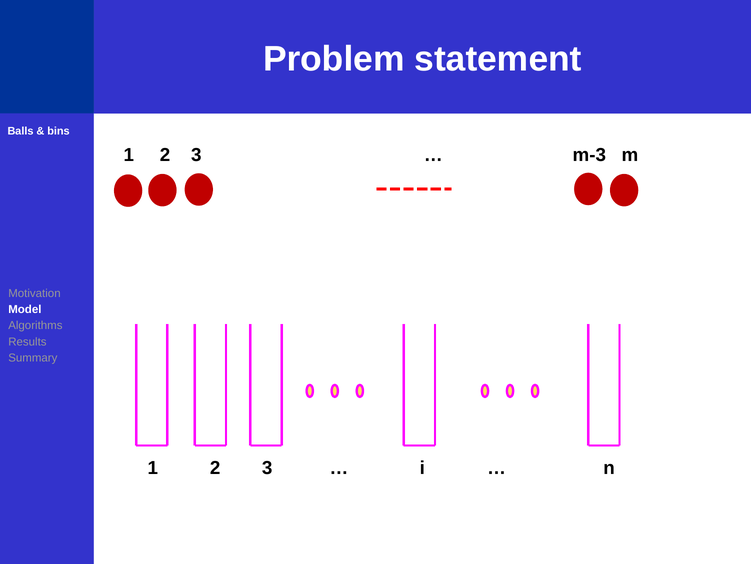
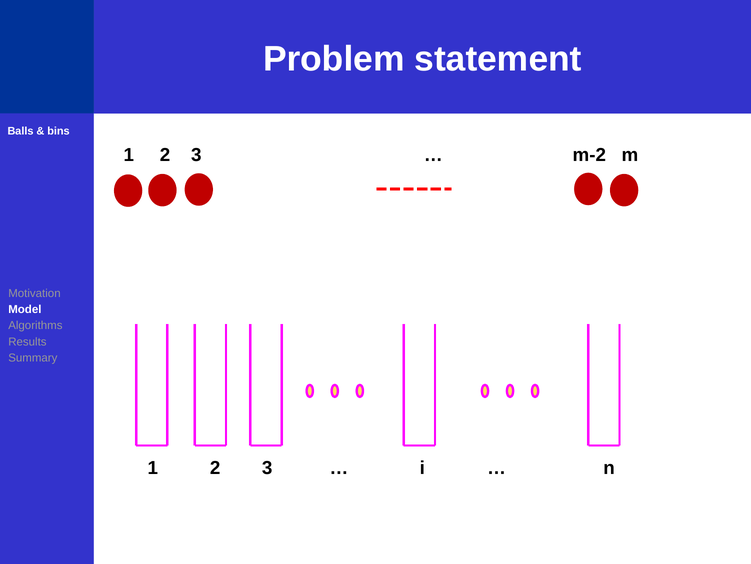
m-3: m-3 -> m-2 (589, 155)
